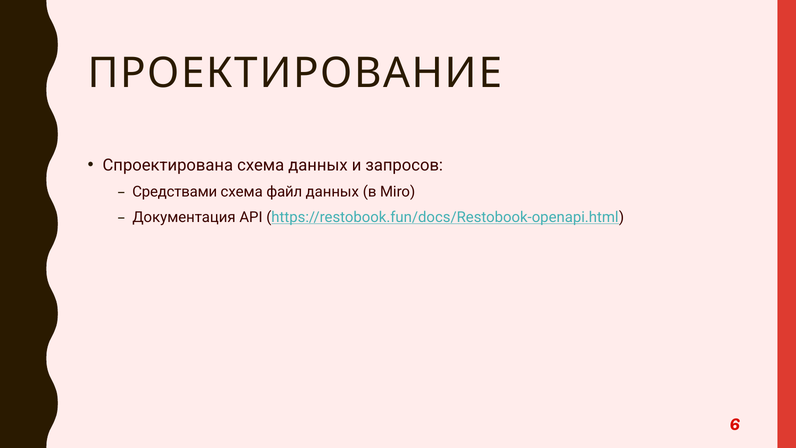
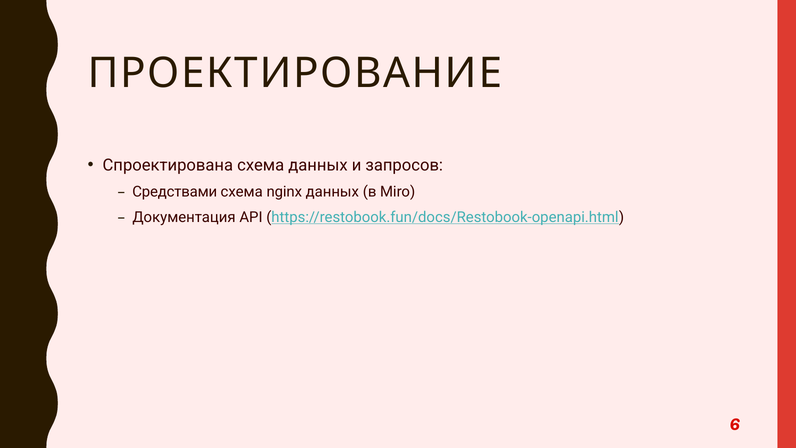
файл: файл -> nginx (284, 192)
